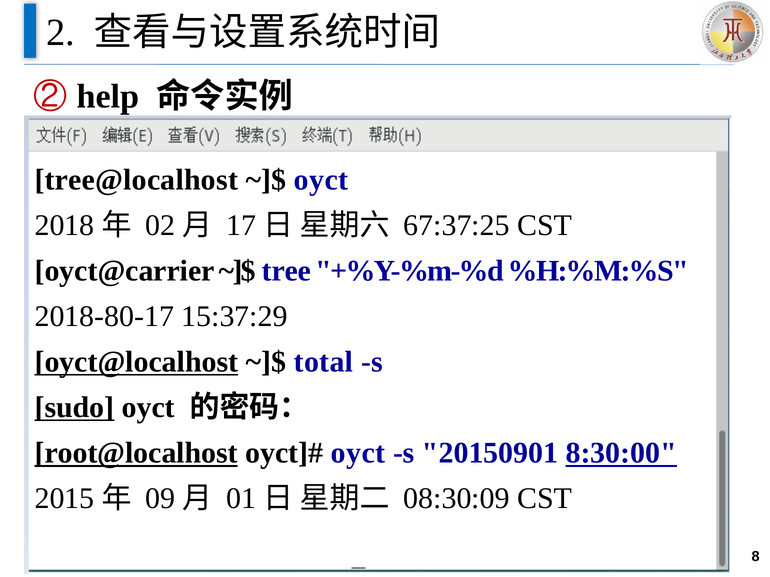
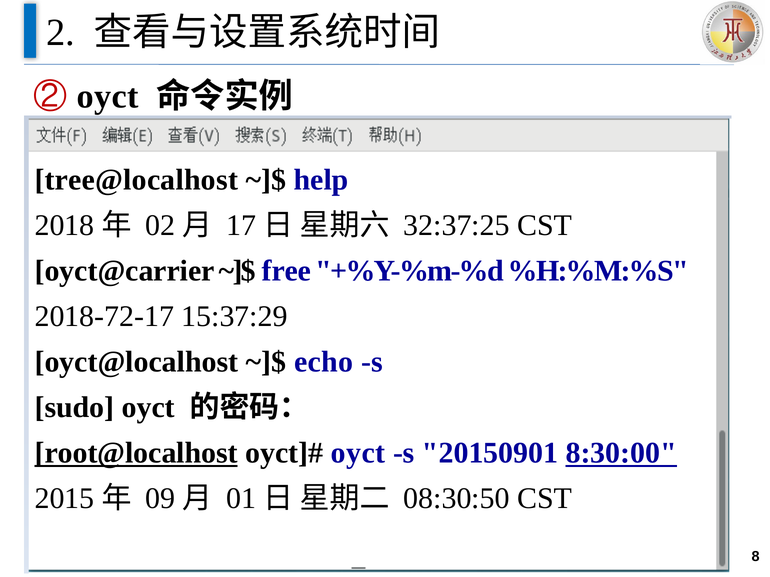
help: help -> oyct (108, 97)
oyct: oyct -> help (321, 180)
67:37:25: 67:37:25 -> 32:37:25 (457, 225)
tree: tree -> free (286, 271)
2018-80-17: 2018-80-17 -> 2018-72-17 (104, 317)
oyct@localhost underline: present -> none (136, 362)
total: total -> echo (324, 362)
sudo underline: present -> none (74, 408)
08:30:09: 08:30:09 -> 08:30:50 (457, 499)
